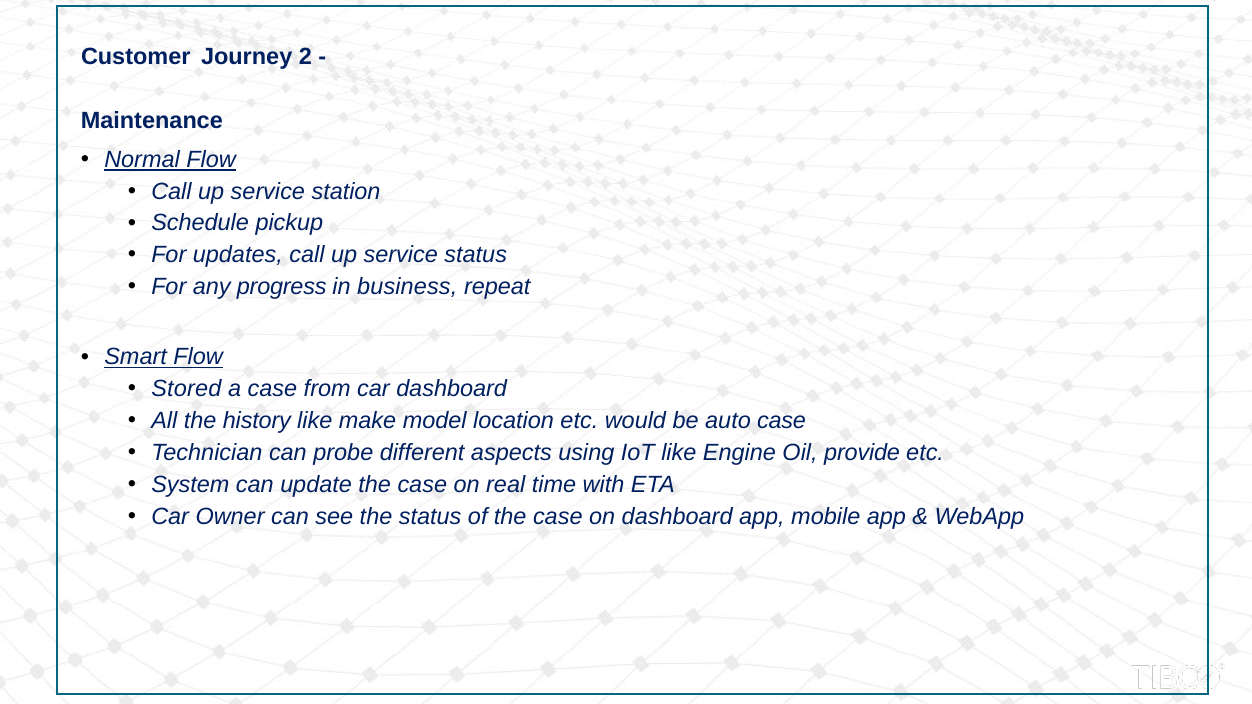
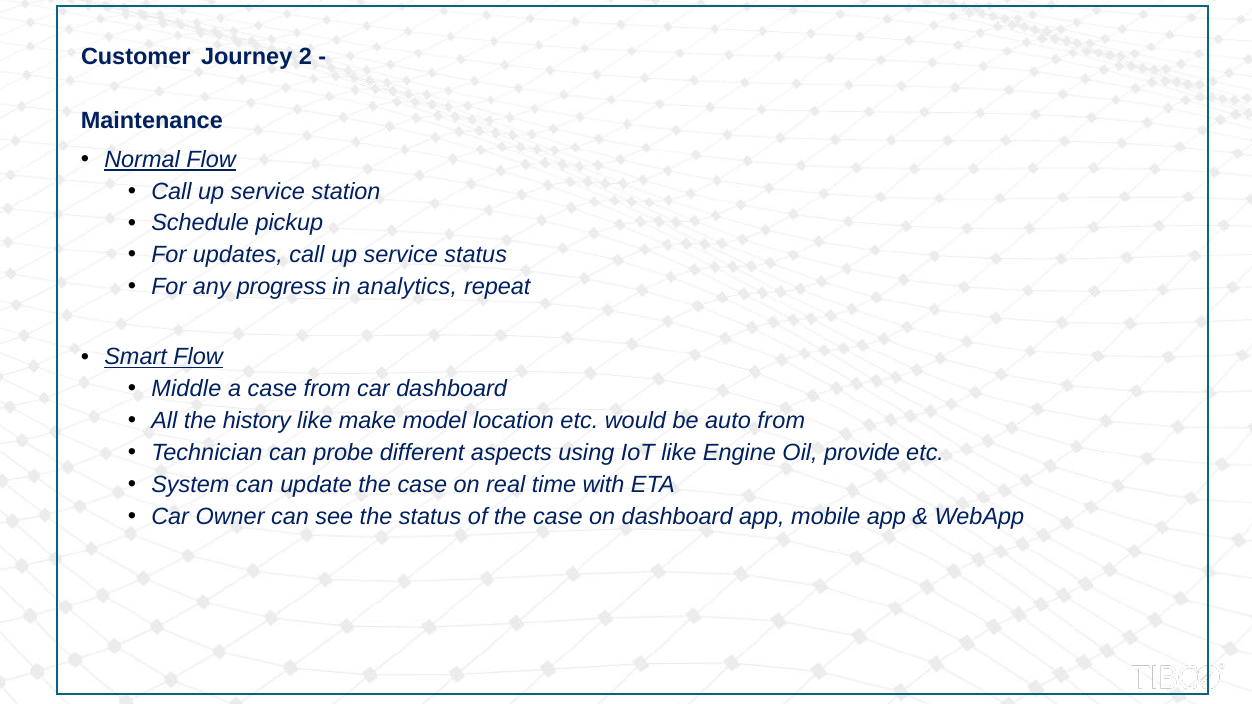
business: business -> analytics (407, 287)
Stored: Stored -> Middle (186, 389)
auto case: case -> from (781, 421)
